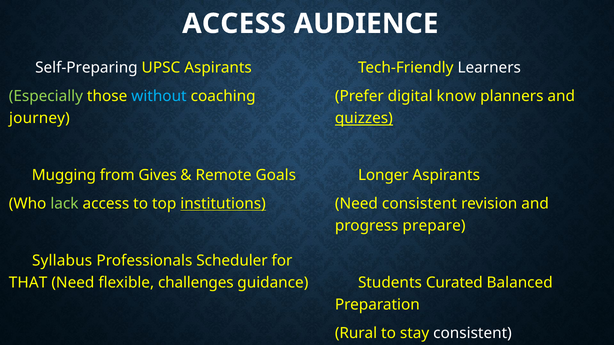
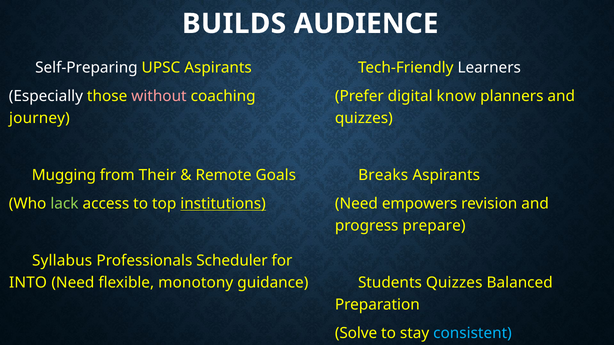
ACCESS: ACCESS -> BUILDS (234, 24)
Especially colour: light green -> white (46, 96)
without colour: light blue -> pink (159, 96)
quizzes underline: present -> none (364, 118)
Gives: Gives -> Their (157, 175)
Longer: Longer -> Breaks (383, 175)
Need consistent: consistent -> empowers (420, 204)
Students Curated: Curated -> Quizzes (454, 283)
THAT: THAT -> INTO (28, 283)
challenges: challenges -> monotony (196, 283)
Rural: Rural -> Solve (356, 334)
consistent colour: white -> light blue (473, 334)
